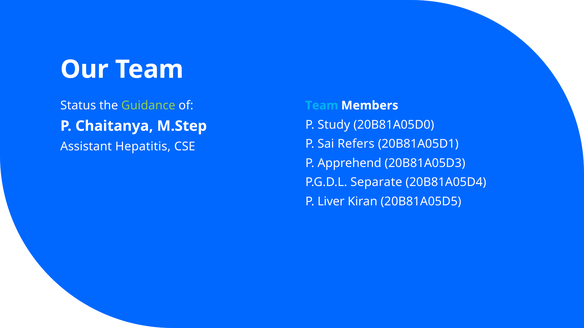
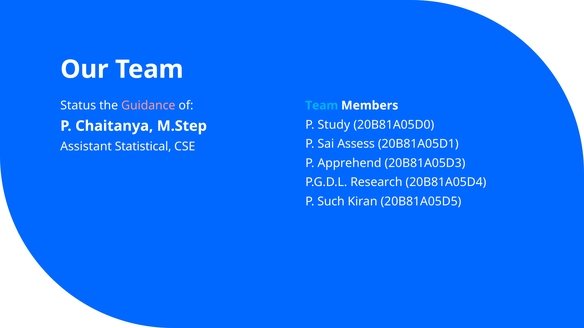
Guidance colour: light green -> pink (148, 106)
Refers: Refers -> Assess (356, 144)
Hepatitis: Hepatitis -> Statistical (143, 147)
Separate: Separate -> Research (376, 183)
Liver: Liver -> Such (331, 202)
